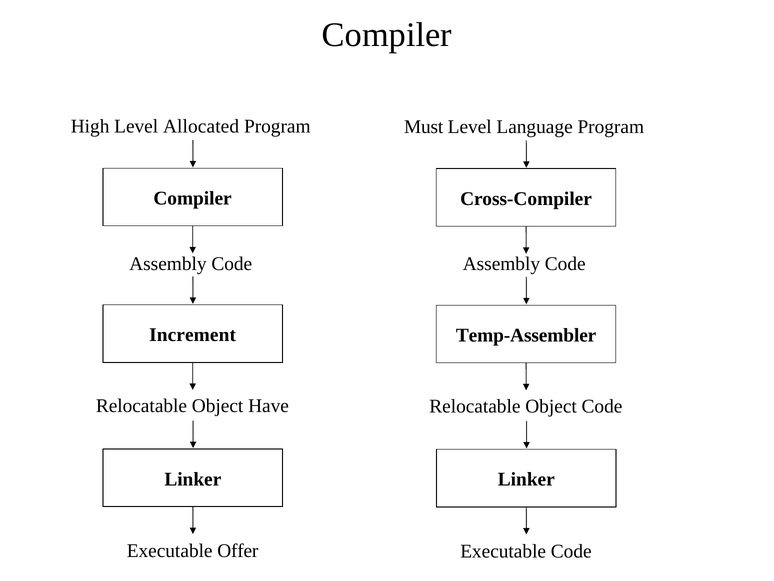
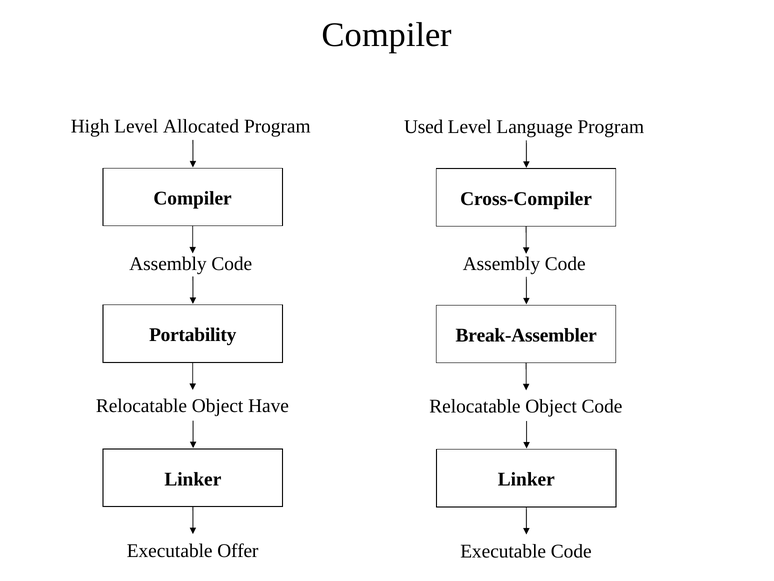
Must: Must -> Used (424, 127)
Increment: Increment -> Portability (193, 335)
Temp-Assembler: Temp-Assembler -> Break-Assembler (526, 335)
